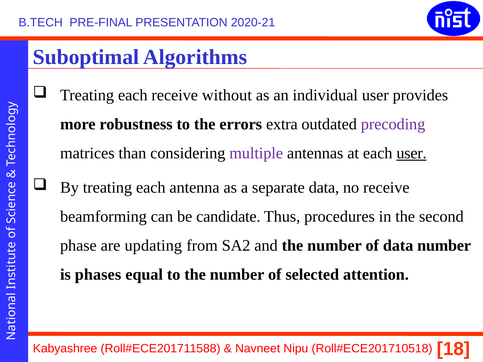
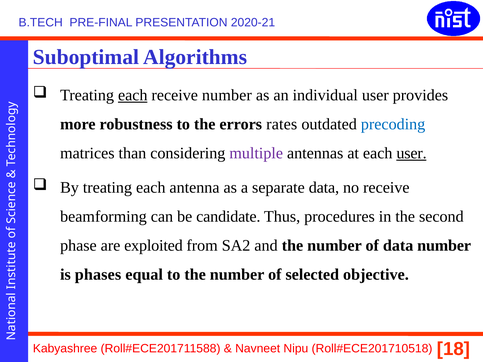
each underline: none -> present (133, 95)
receive without: without -> number (227, 95)
extra: extra -> rates (282, 124)
precoding colour: purple -> blue (393, 124)
updating: updating -> exploited (153, 246)
attention: attention -> objective (376, 275)
